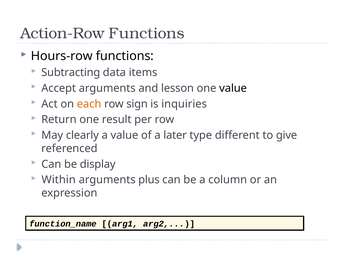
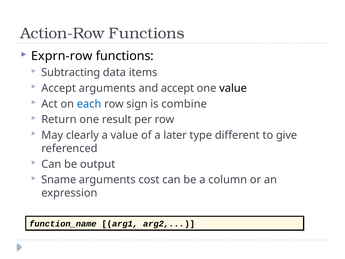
Hours-row: Hours-row -> Exprn-row (62, 56)
and lesson: lesson -> accept (178, 88)
each colour: orange -> blue (89, 104)
inquiries: inquiries -> combine (184, 104)
display: display -> output (98, 164)
Within: Within -> Sname (59, 180)
plus: plus -> cost (149, 180)
